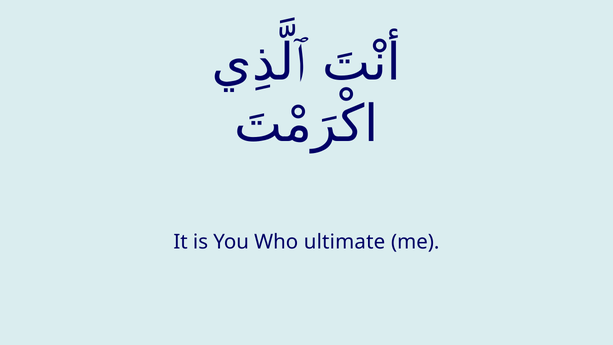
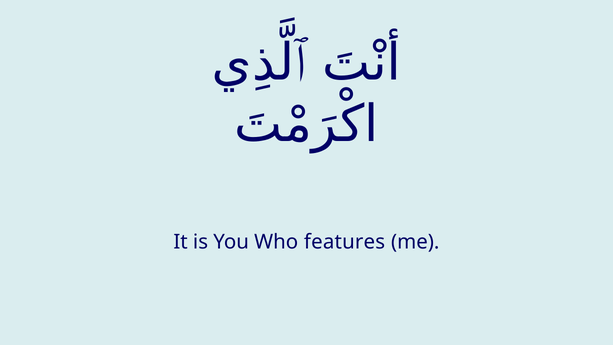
ultimate: ultimate -> features (345, 242)
